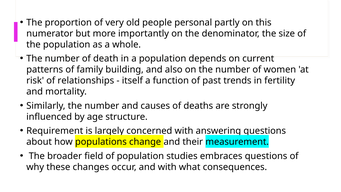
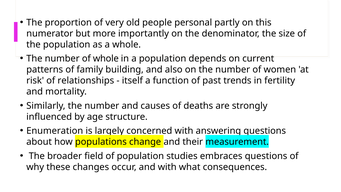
of death: death -> whole (106, 59)
Requirement: Requirement -> Enumeration (55, 131)
